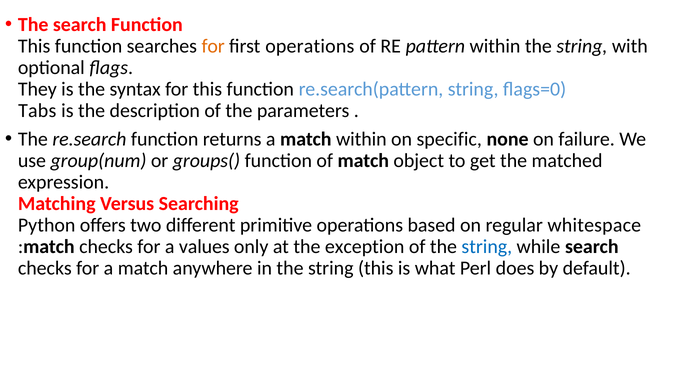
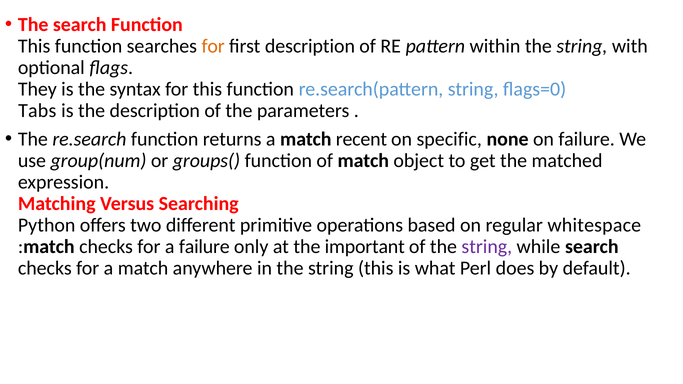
first operations: operations -> description (310, 46)
match within: within -> recent (361, 139)
a values: values -> failure (204, 247)
exception: exception -> important (365, 247)
string colour: blue -> purple (487, 247)
